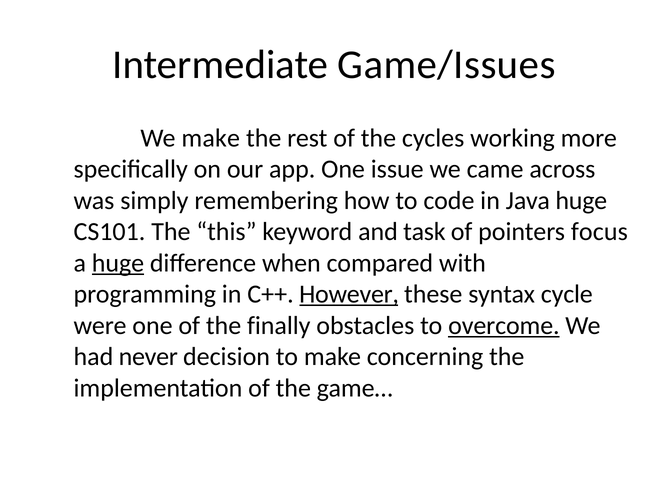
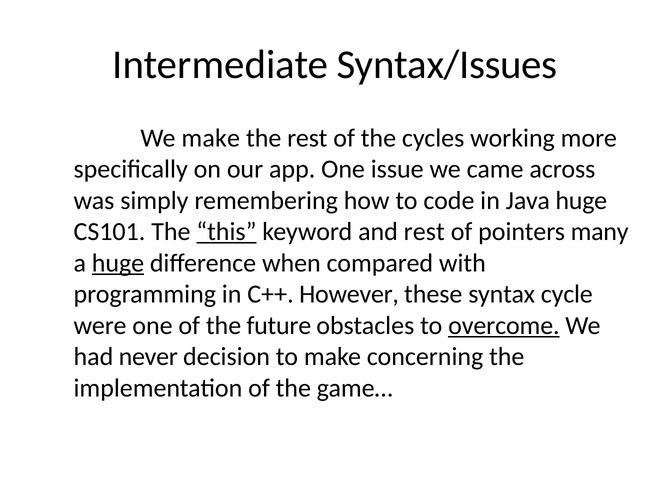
Game/Issues: Game/Issues -> Syntax/Issues (447, 65)
this underline: none -> present (226, 232)
and task: task -> rest (424, 232)
focus: focus -> many (600, 232)
However underline: present -> none (349, 294)
finally: finally -> future (279, 325)
